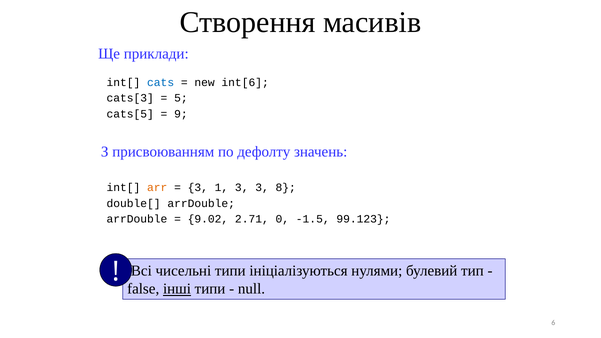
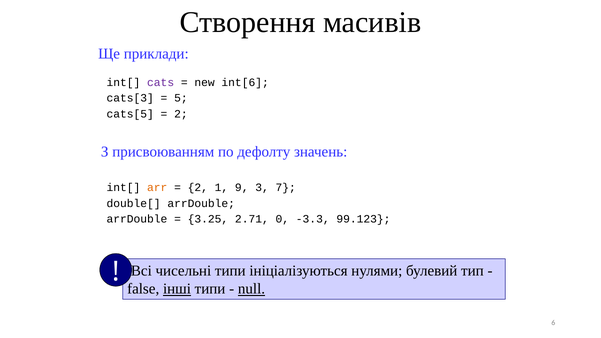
cats colour: blue -> purple (161, 82)
9: 9 -> 2 (181, 114)
3: 3 -> 2 (198, 188)
1 3: 3 -> 9 (242, 188)
8: 8 -> 7 (286, 188)
9.02: 9.02 -> 3.25 (208, 219)
-1.5: -1.5 -> -3.3 (313, 219)
null underline: none -> present (252, 289)
